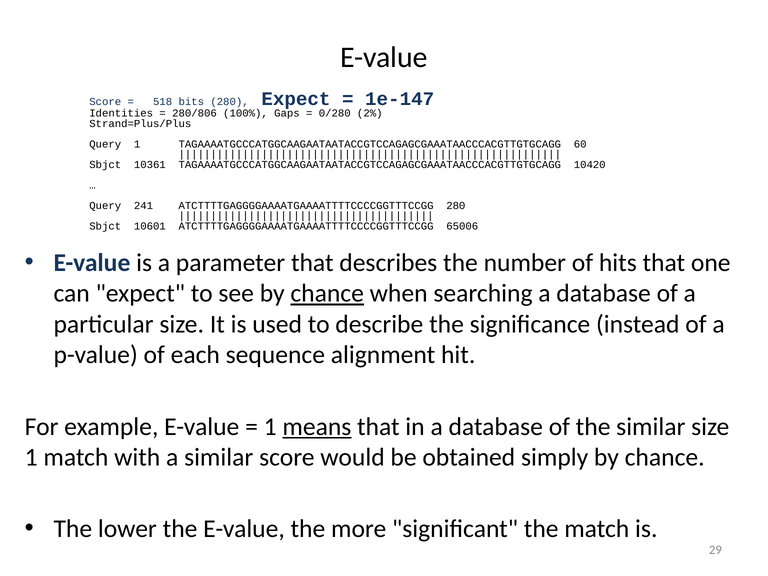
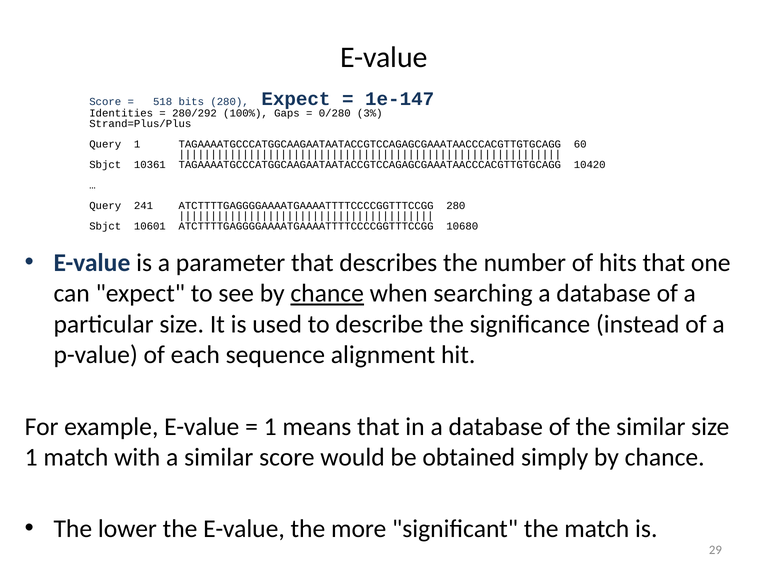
280/806: 280/806 -> 280/292 (195, 113)
2%: 2% -> 3% (370, 113)
65006: 65006 -> 10680 (462, 226)
means underline: present -> none (317, 427)
